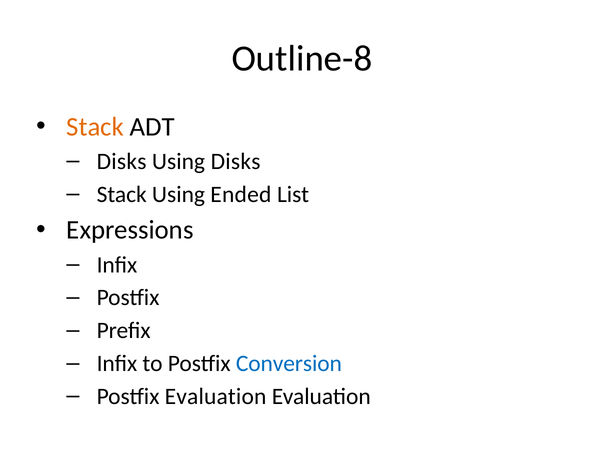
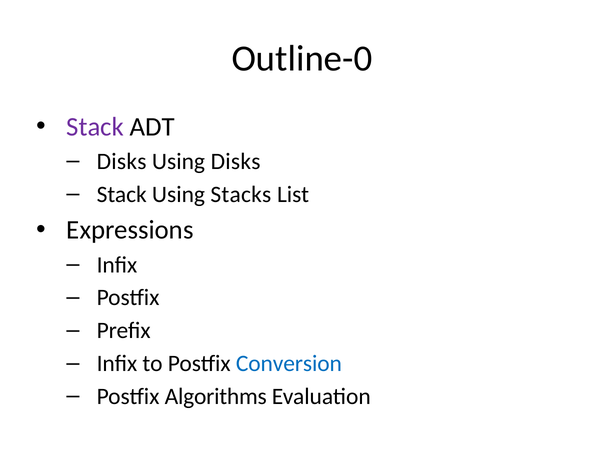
Outline-8: Outline-8 -> Outline-0 (302, 58)
Stack colour: orange -> purple (95, 127)
Ended: Ended -> Stacks (241, 194)
Postfix Evaluation: Evaluation -> Algorithms (216, 396)
